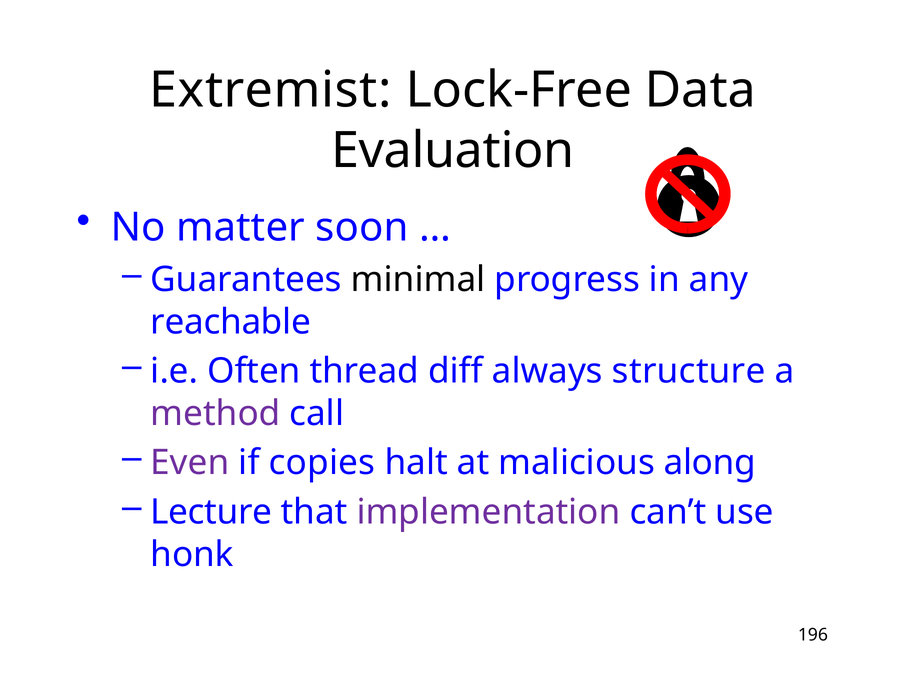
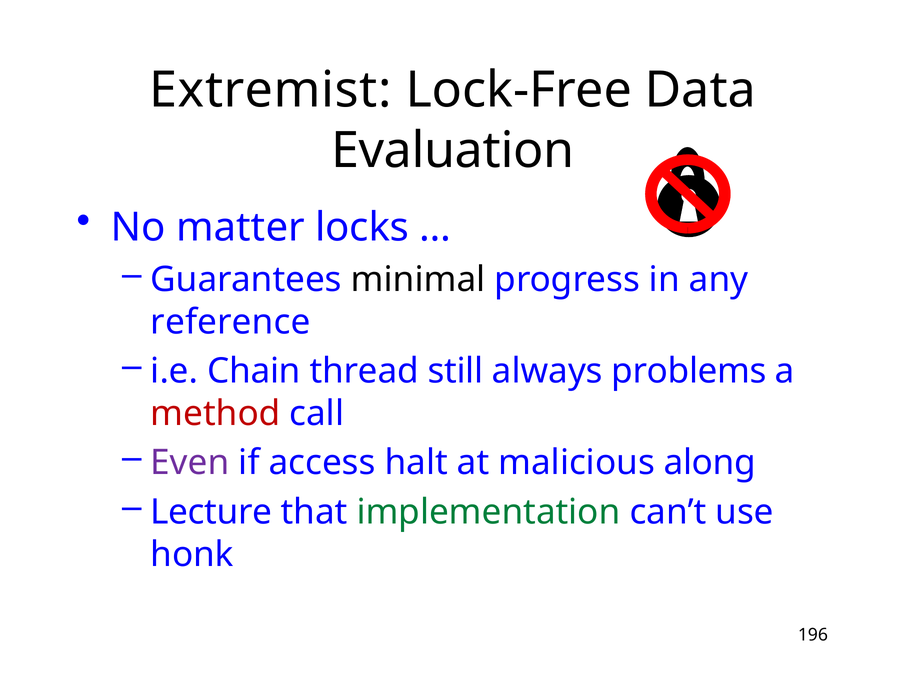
soon: soon -> locks (362, 228)
reachable: reachable -> reference (230, 322)
Often: Often -> Chain (254, 371)
diff: diff -> still (456, 371)
structure: structure -> problems (689, 371)
method colour: purple -> red (215, 413)
copies: copies -> access (322, 463)
implementation colour: purple -> green (489, 512)
